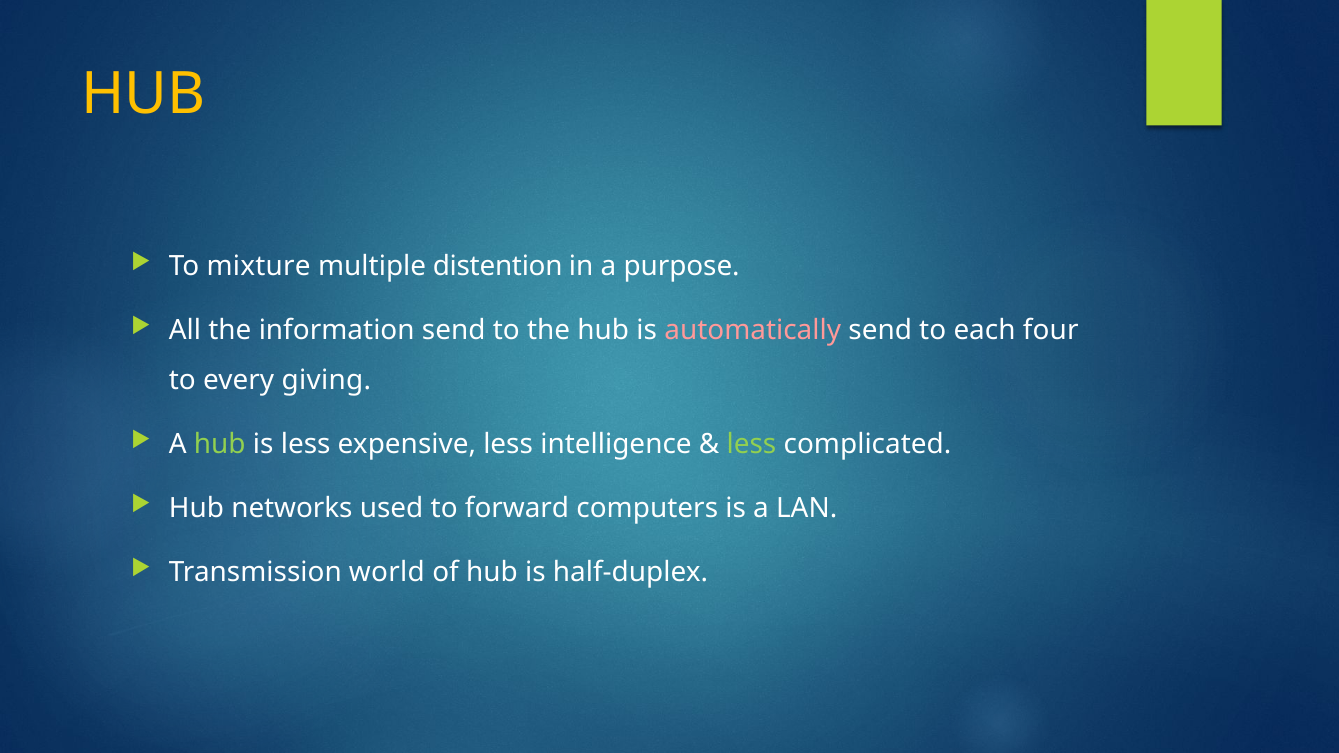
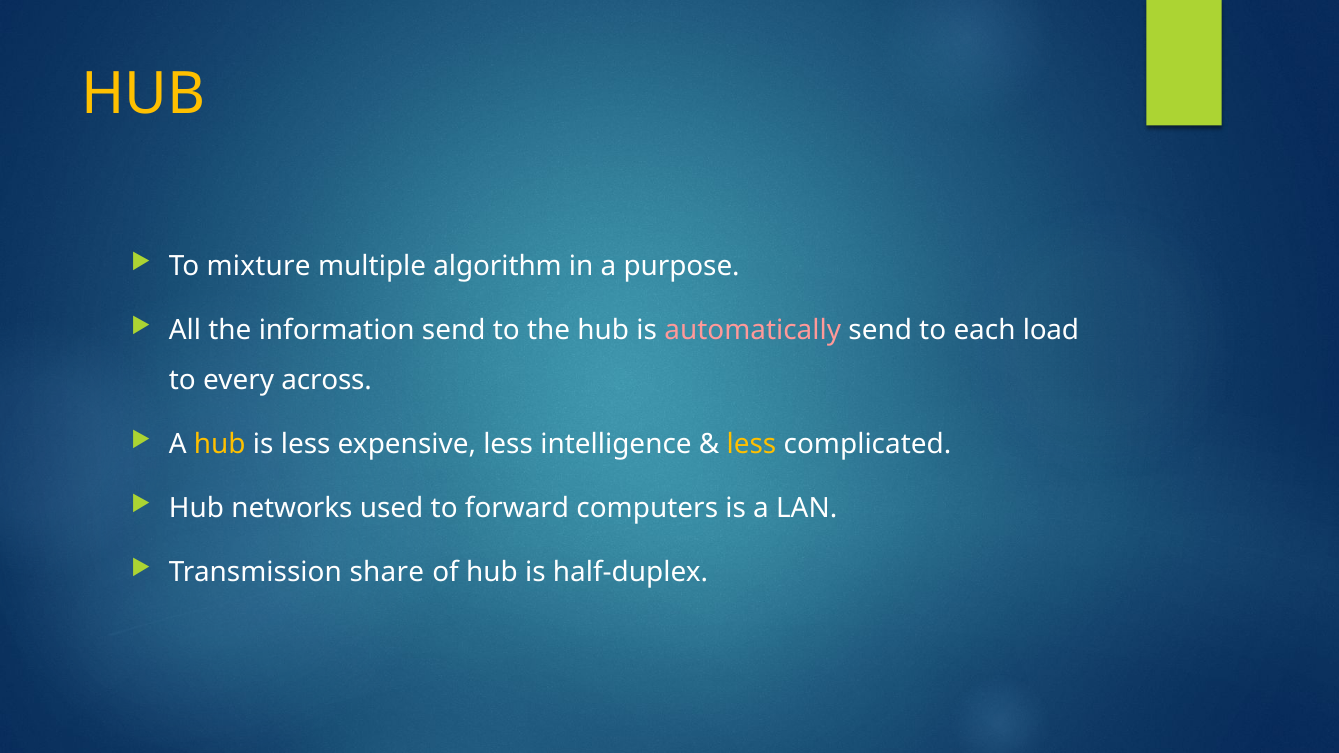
distention: distention -> algorithm (498, 266)
four: four -> load (1051, 330)
giving: giving -> across (327, 380)
hub colour: light green -> yellow (220, 444)
less colour: light green -> yellow (751, 444)
world: world -> share (387, 573)
